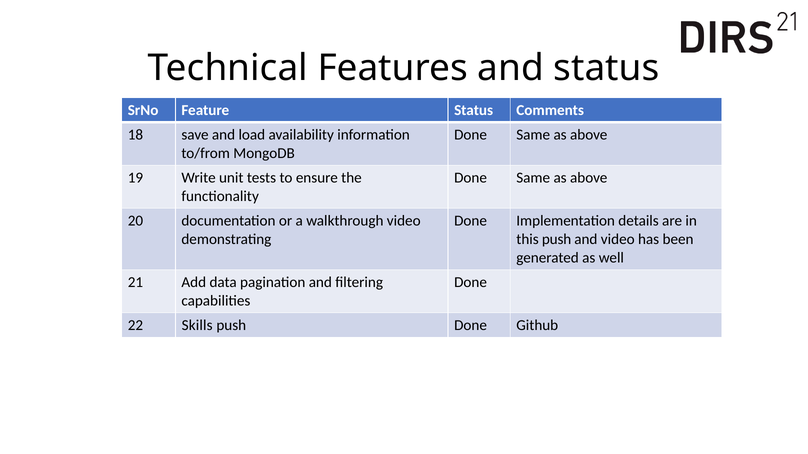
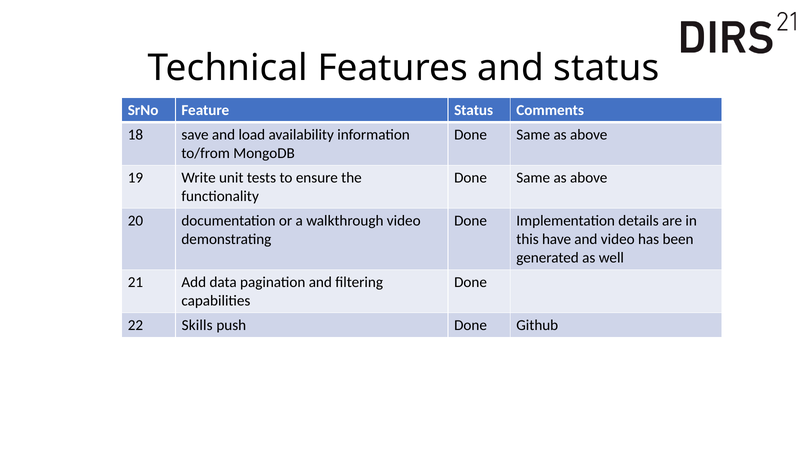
this push: push -> have (557, 240)
